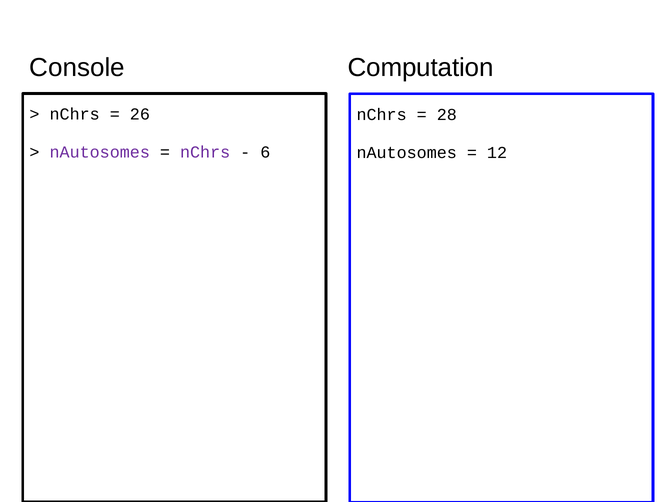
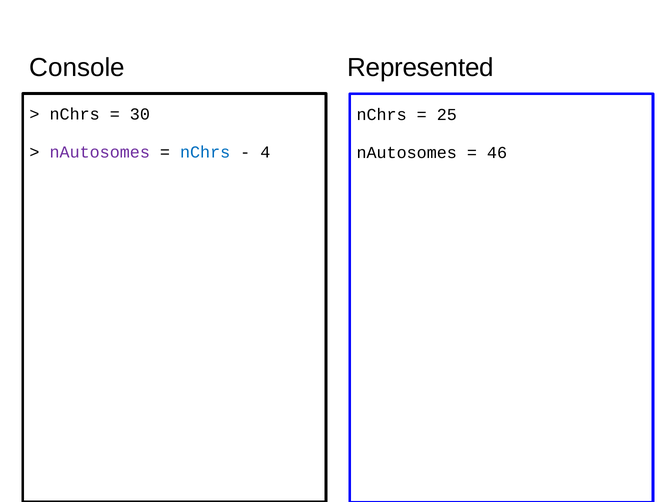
Computation: Computation -> Represented (421, 68)
26: 26 -> 30 (140, 114)
28: 28 -> 25 (447, 115)
nChrs colour: purple -> blue (205, 152)
6: 6 -> 4 (265, 152)
12: 12 -> 46 (497, 153)
